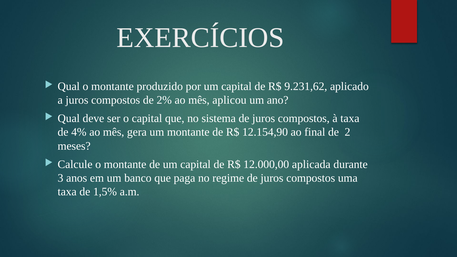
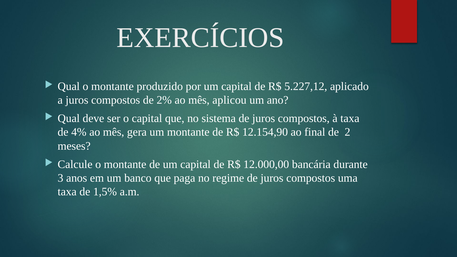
9.231,62: 9.231,62 -> 5.227,12 (306, 86)
aplicada: aplicada -> bancária (311, 164)
